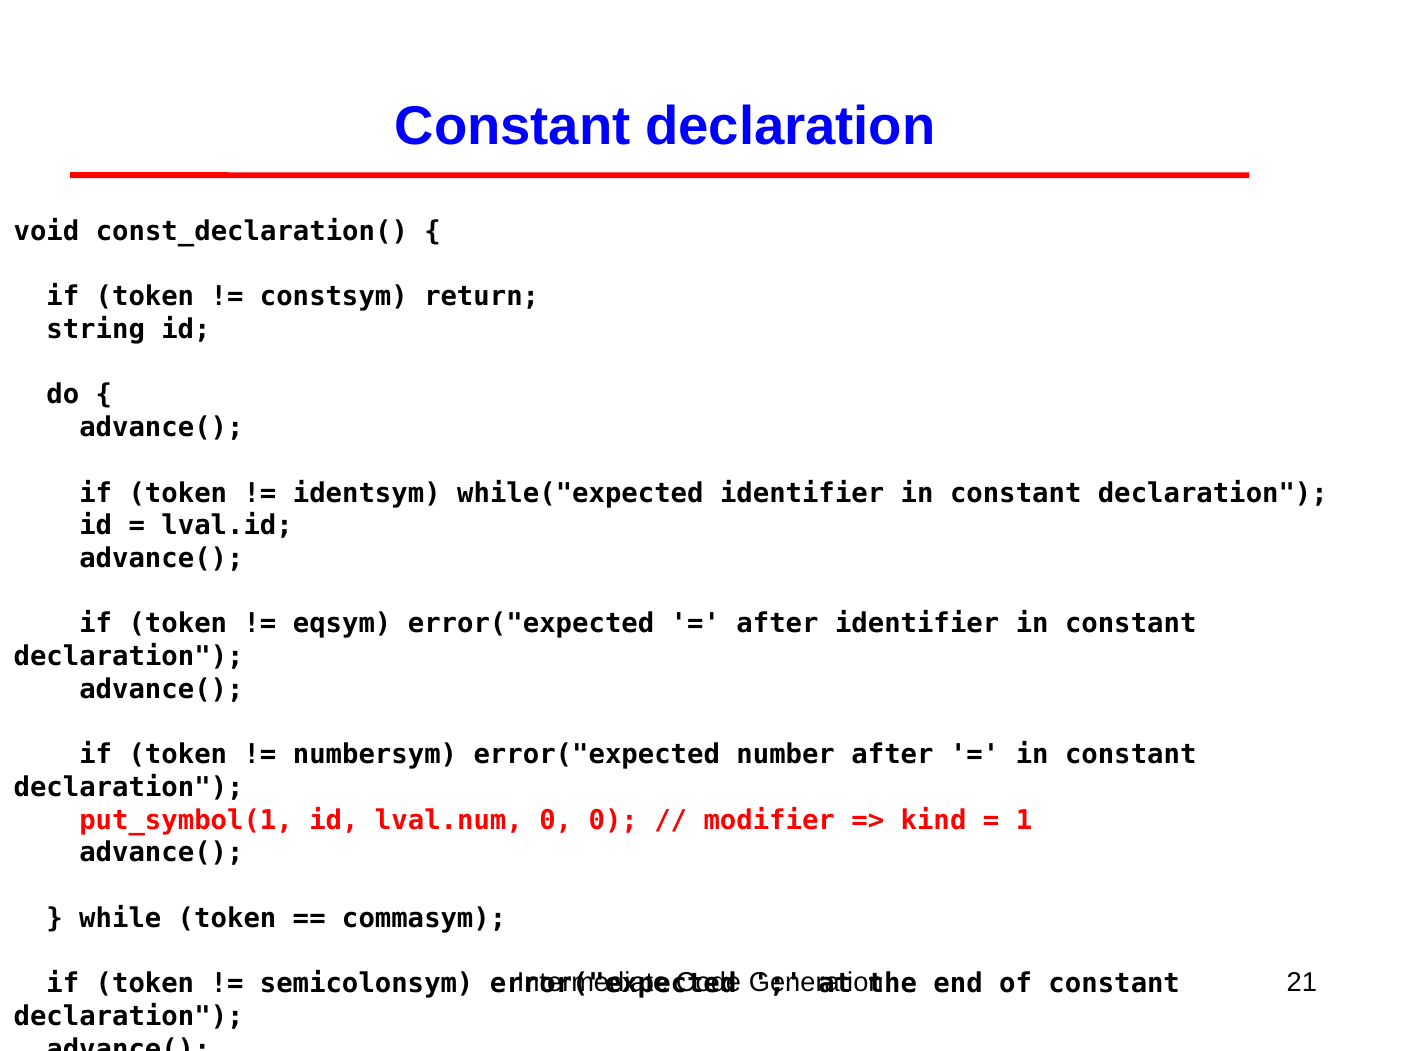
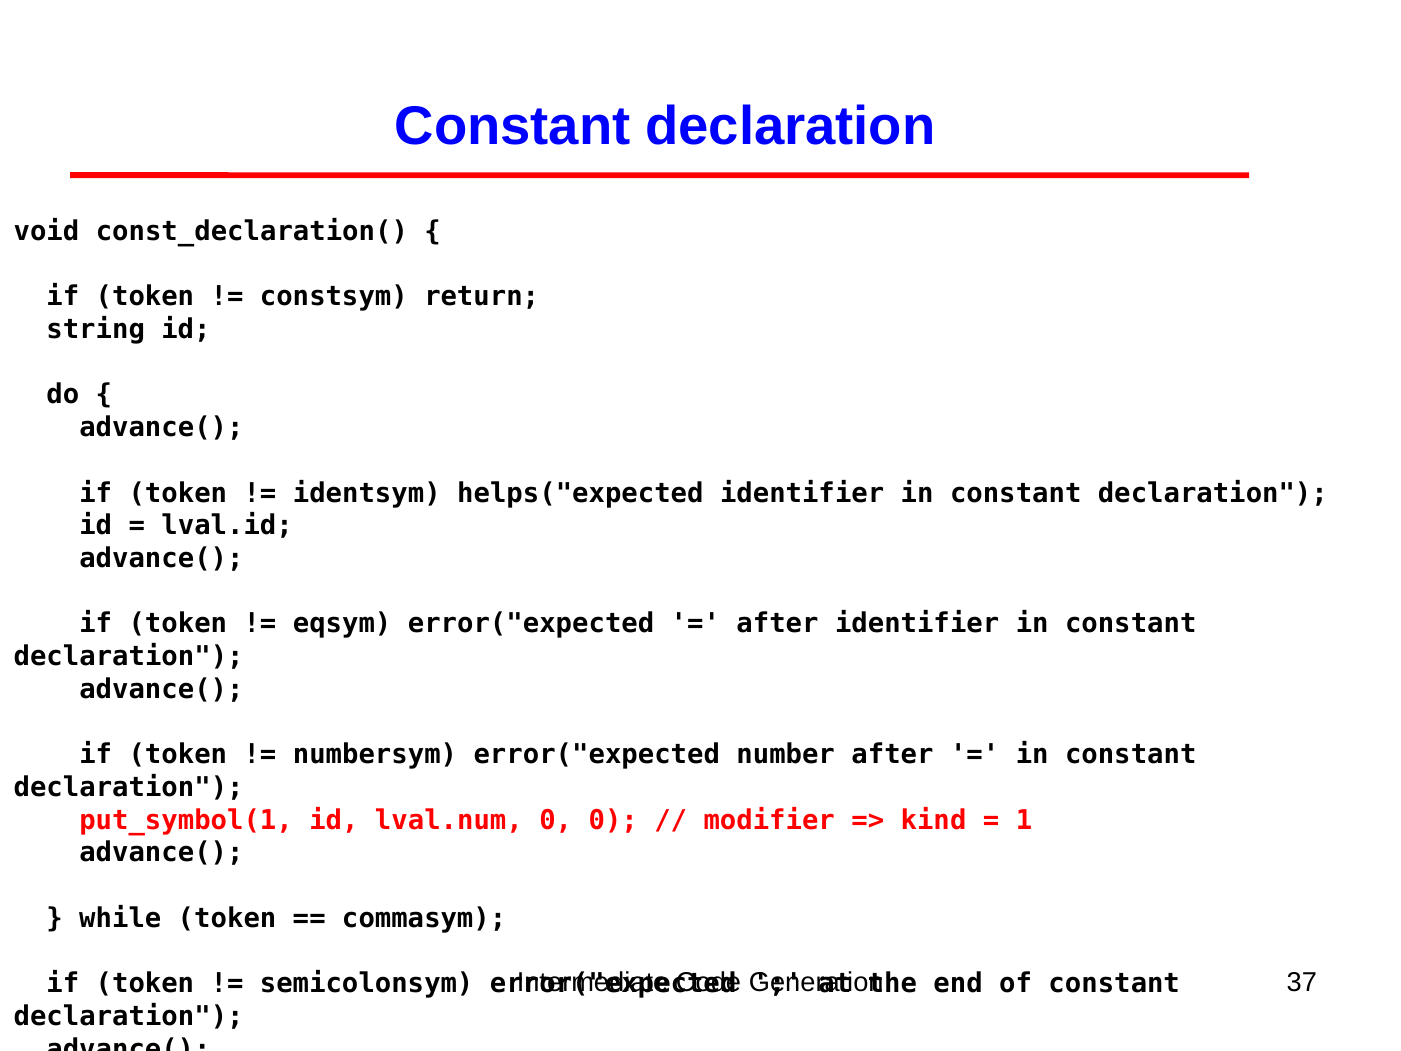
while("expected: while("expected -> helps("expected (580, 493)
21: 21 -> 37 (1302, 982)
